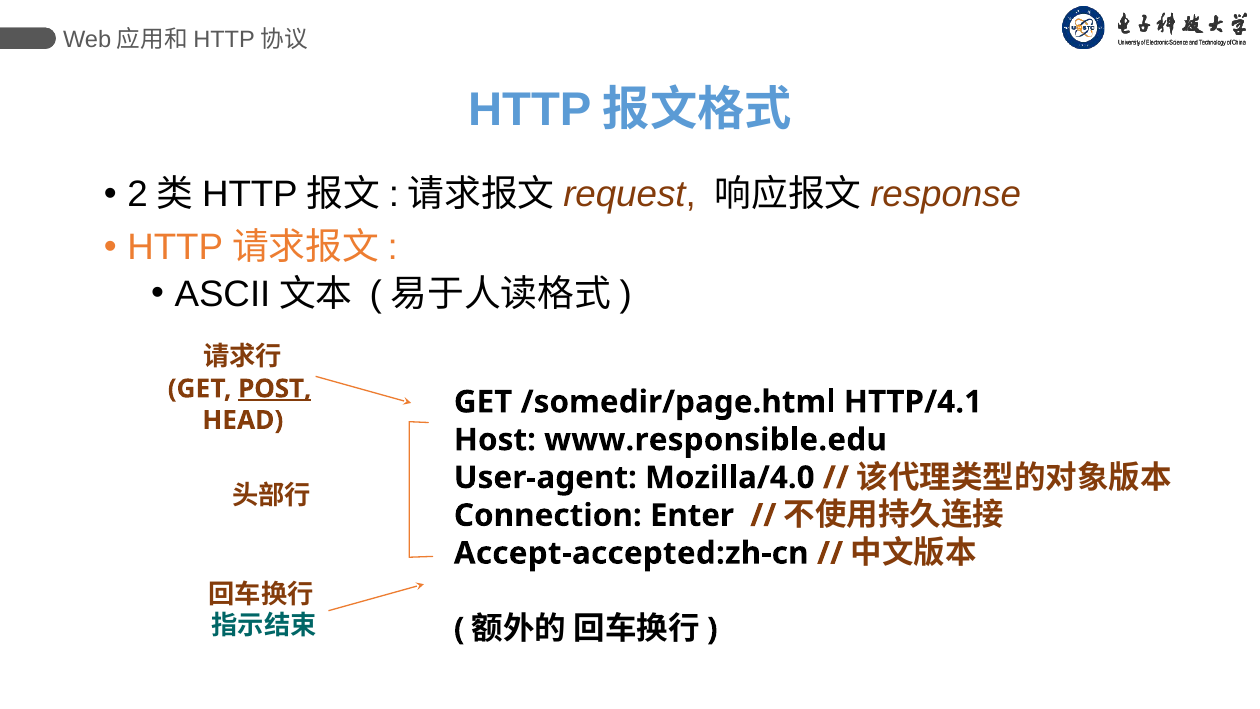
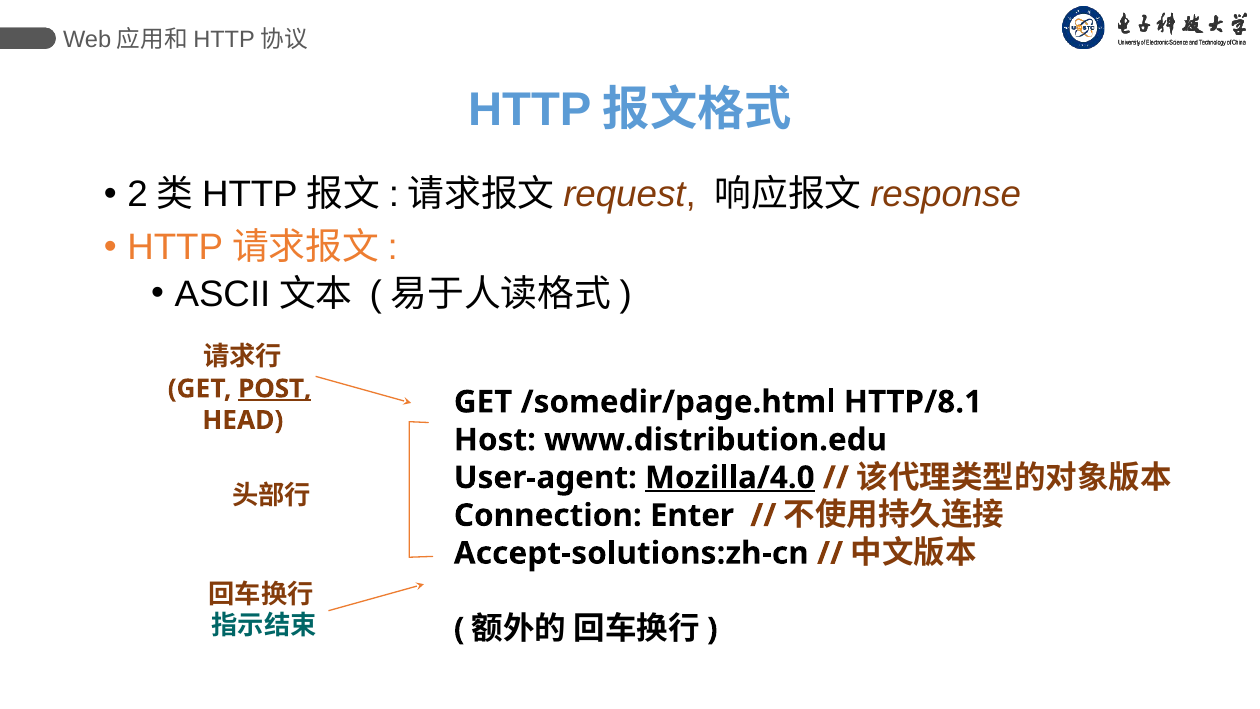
HTTP/4.1: HTTP/4.1 -> HTTP/8.1 (913, 402)
www.responsible.edu: www.responsible.edu -> www.distribution.edu (716, 440)
Mozilla/4.0 underline: none -> present (730, 477)
Accept-accepted:zh-cn: Accept-accepted:zh-cn -> Accept-solutions:zh-cn (631, 553)
